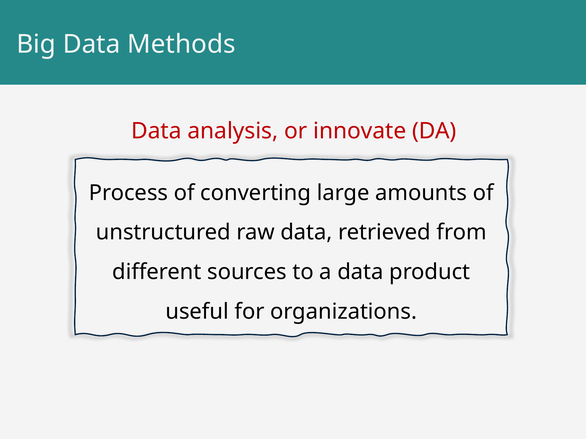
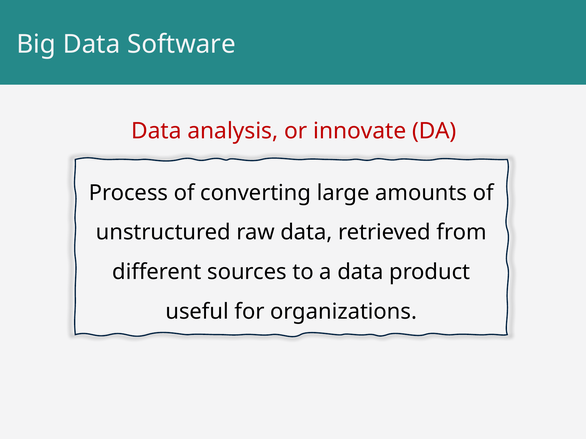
Methods: Methods -> Software (181, 44)
